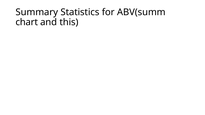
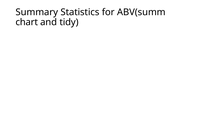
this: this -> tidy (69, 22)
